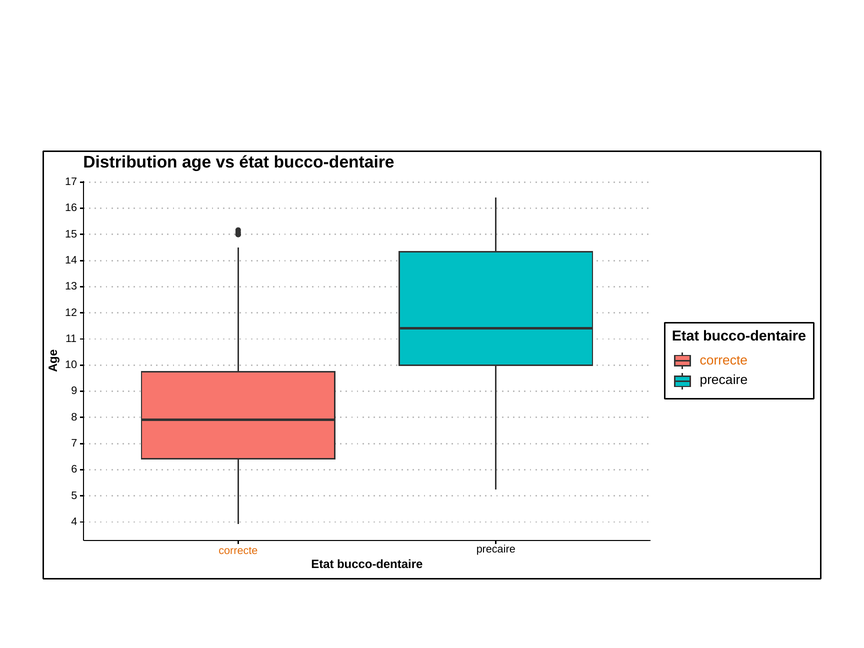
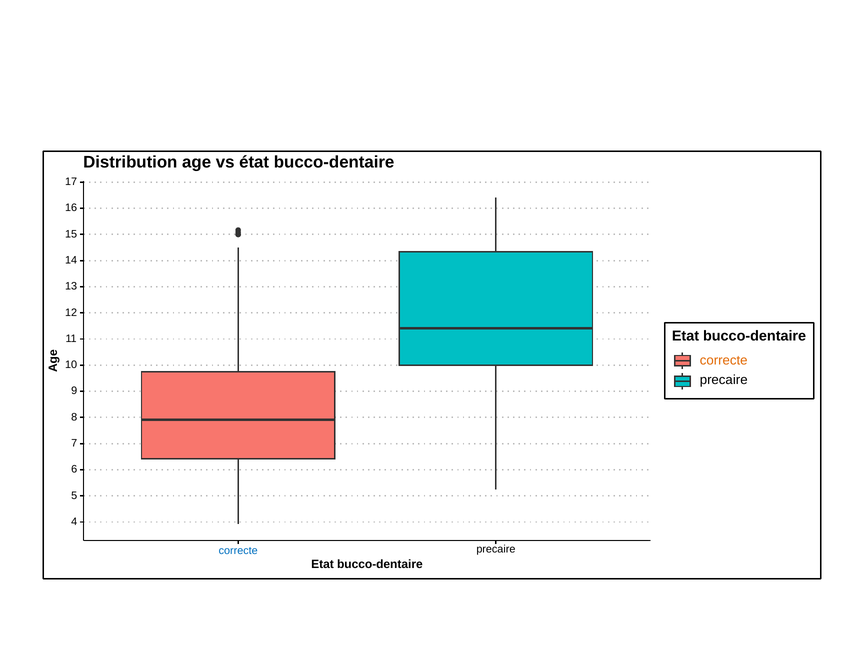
correcte colour: orange -> blue (238, 550)
